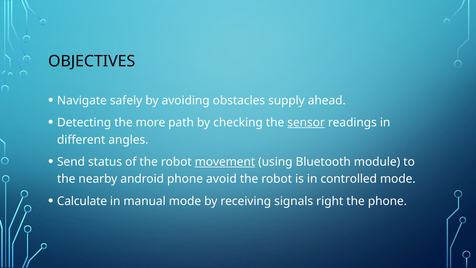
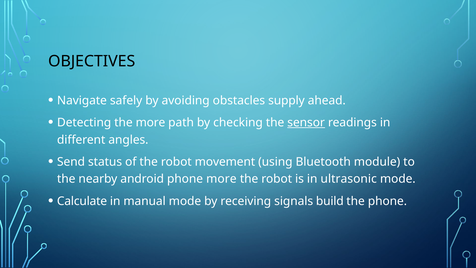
movement underline: present -> none (225, 162)
phone avoid: avoid -> more (221, 179)
controlled: controlled -> ultrasonic (349, 179)
right: right -> build (330, 201)
